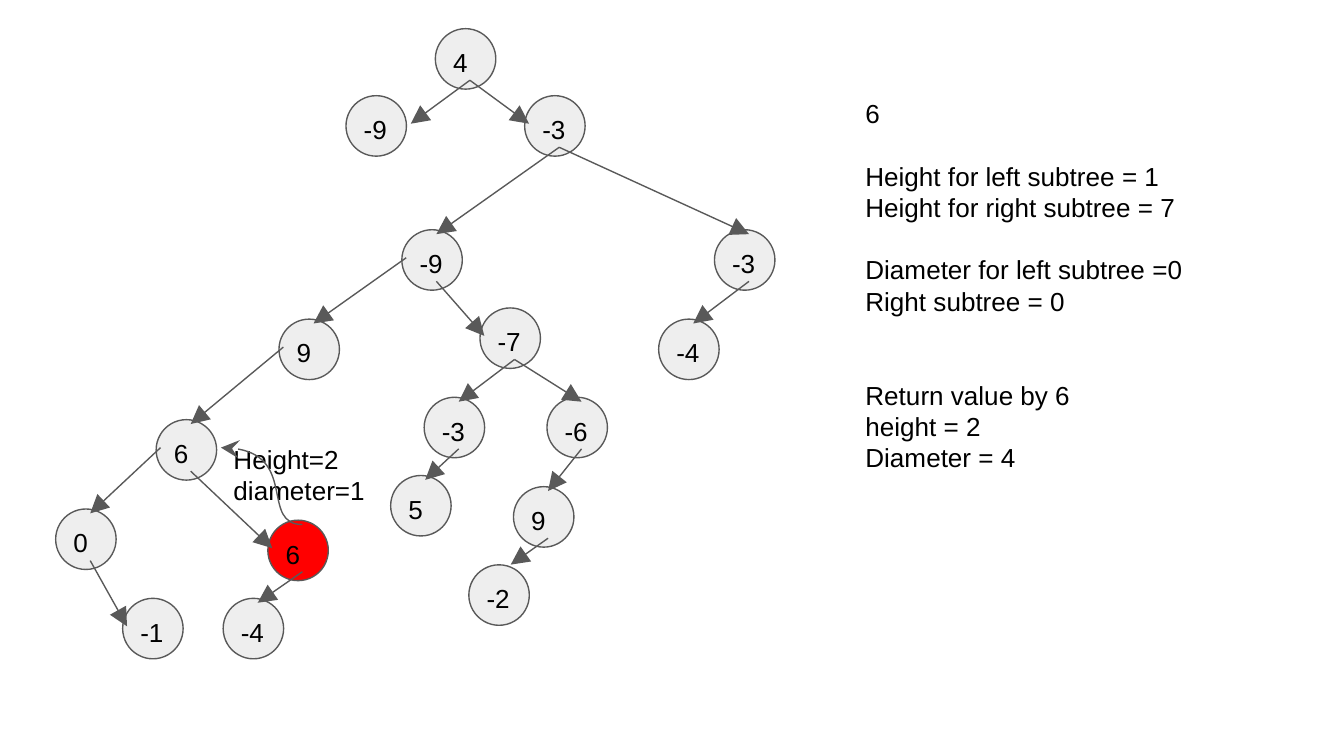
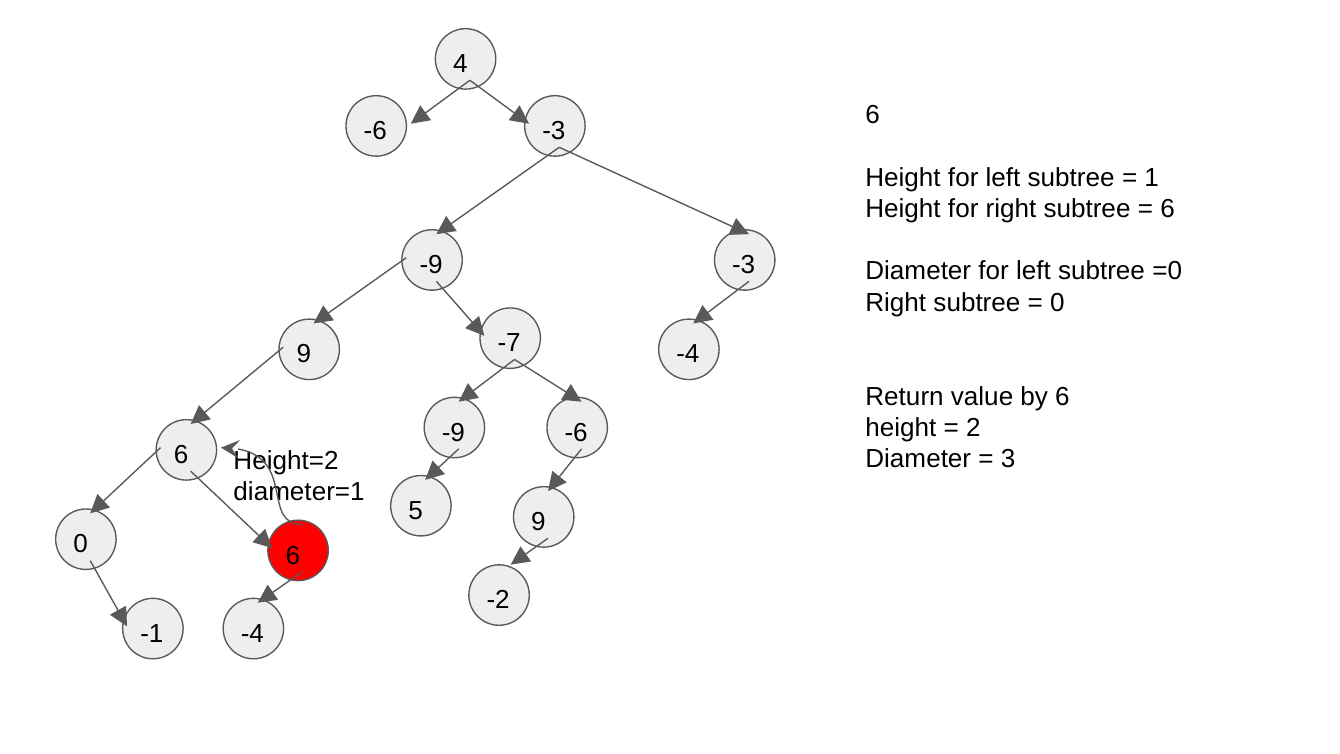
-9: -9 -> -6 (375, 131)
7: 7 -> 6 (1168, 209)
-3: -3 -> -9 (453, 432)
4: 4 -> 3 (1008, 459)
